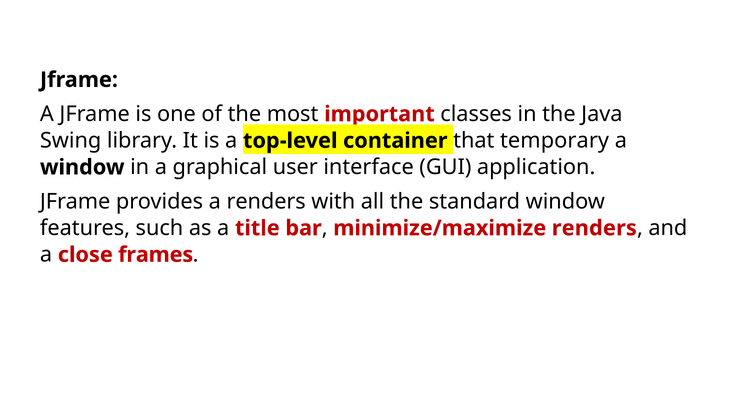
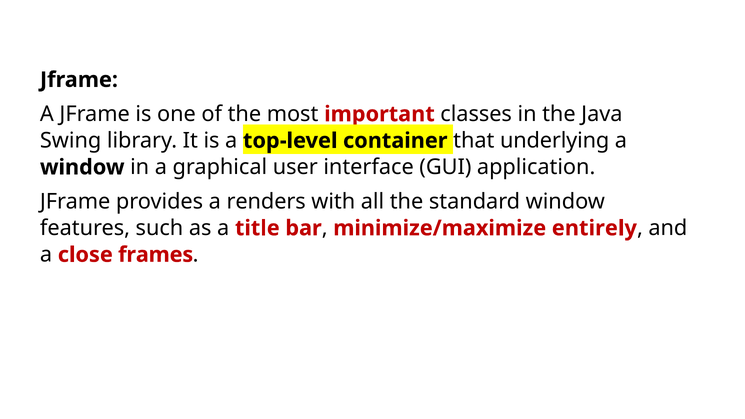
temporary: temporary -> underlying (555, 141)
minimize/maximize renders: renders -> entirely (594, 228)
